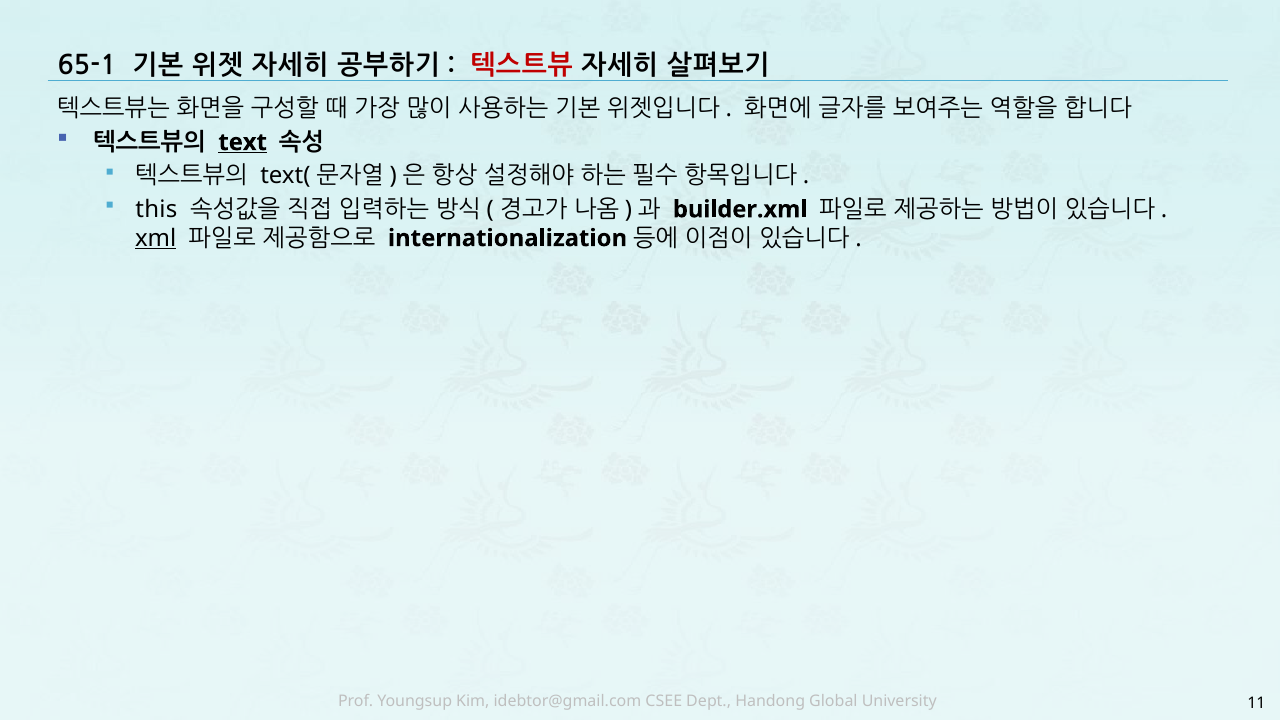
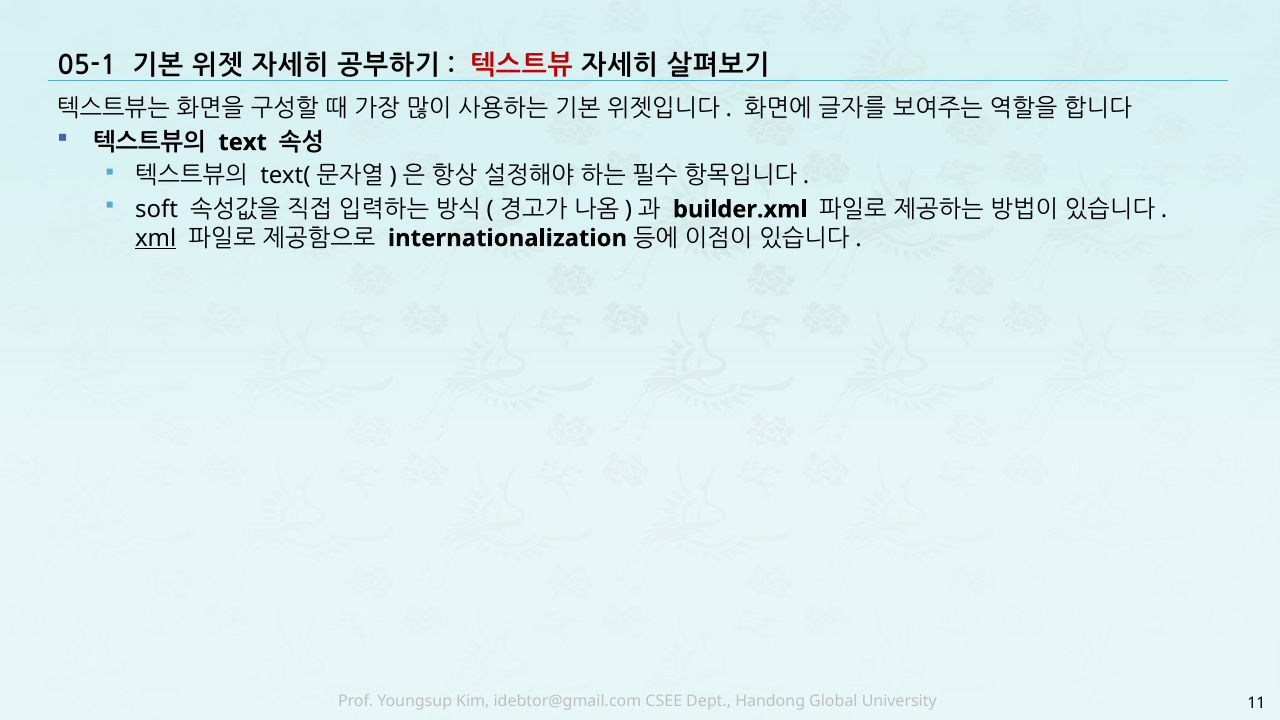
65-1: 65-1 -> 05-1 (87, 66)
text underline: present -> none (243, 142)
this: this -> soft (157, 209)
